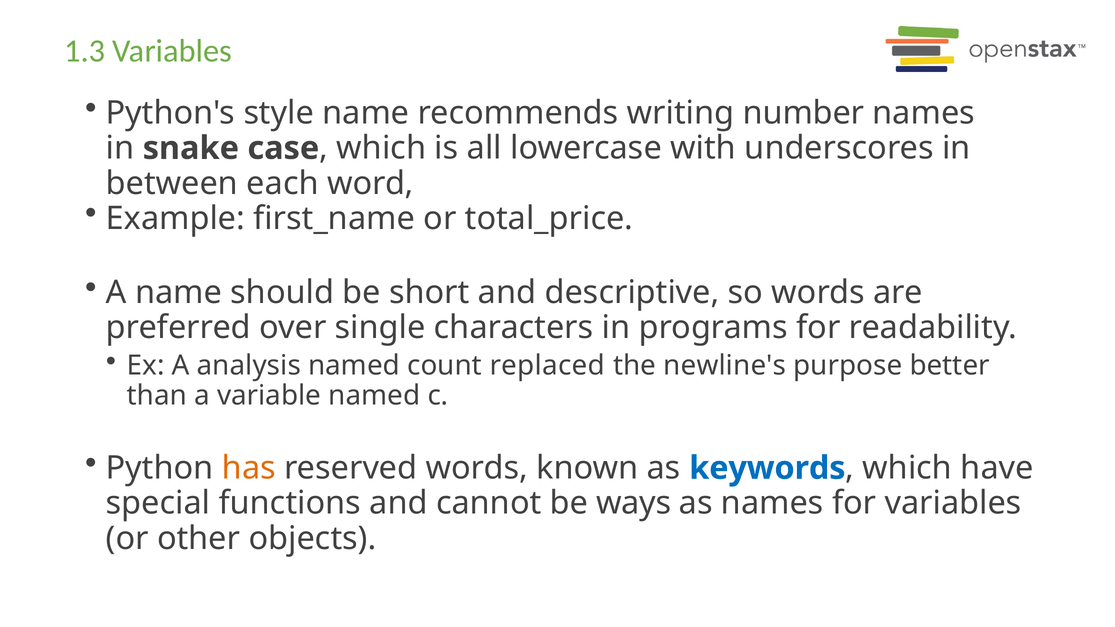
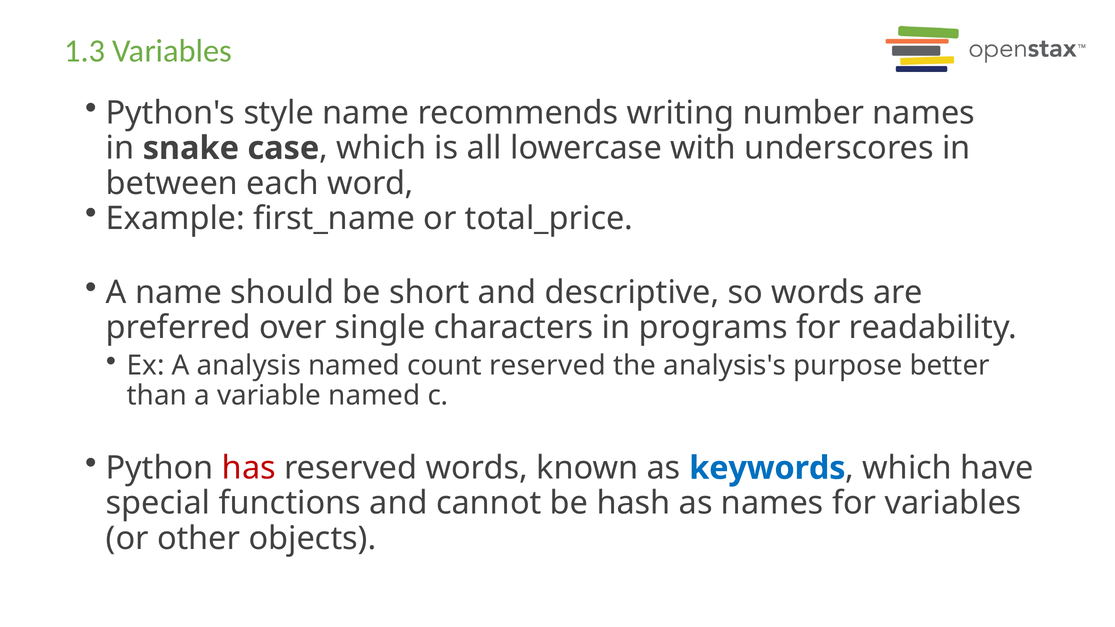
count replaced: replaced -> reserved (547, 366)
newline's: newline's -> analysis's (725, 366)
has colour: orange -> red (249, 468)
ways: ways -> hash (634, 503)
